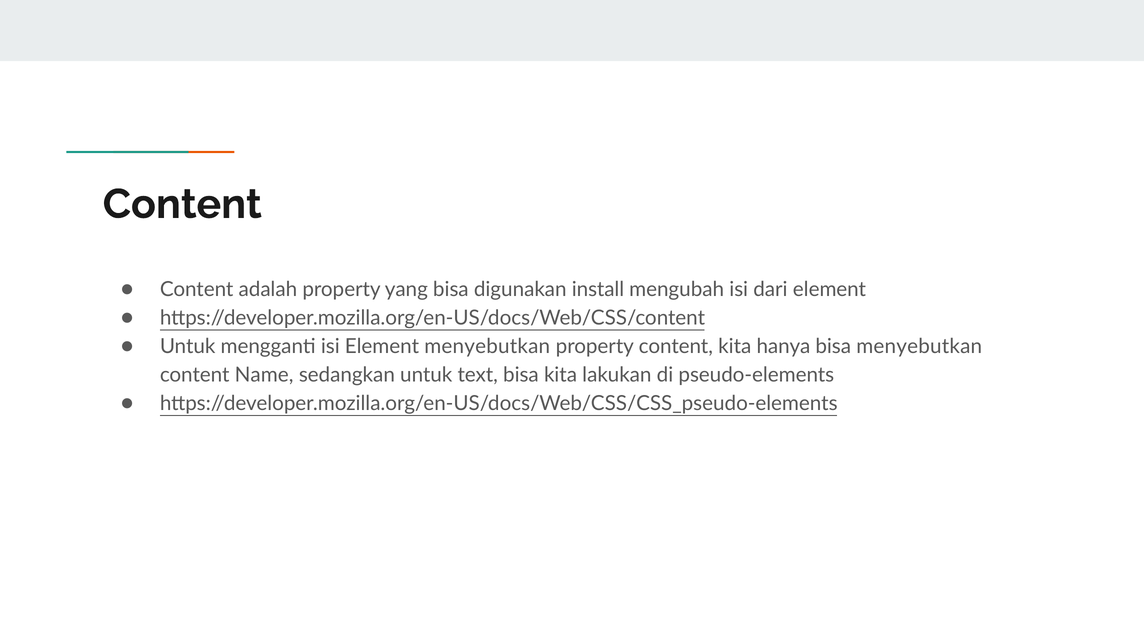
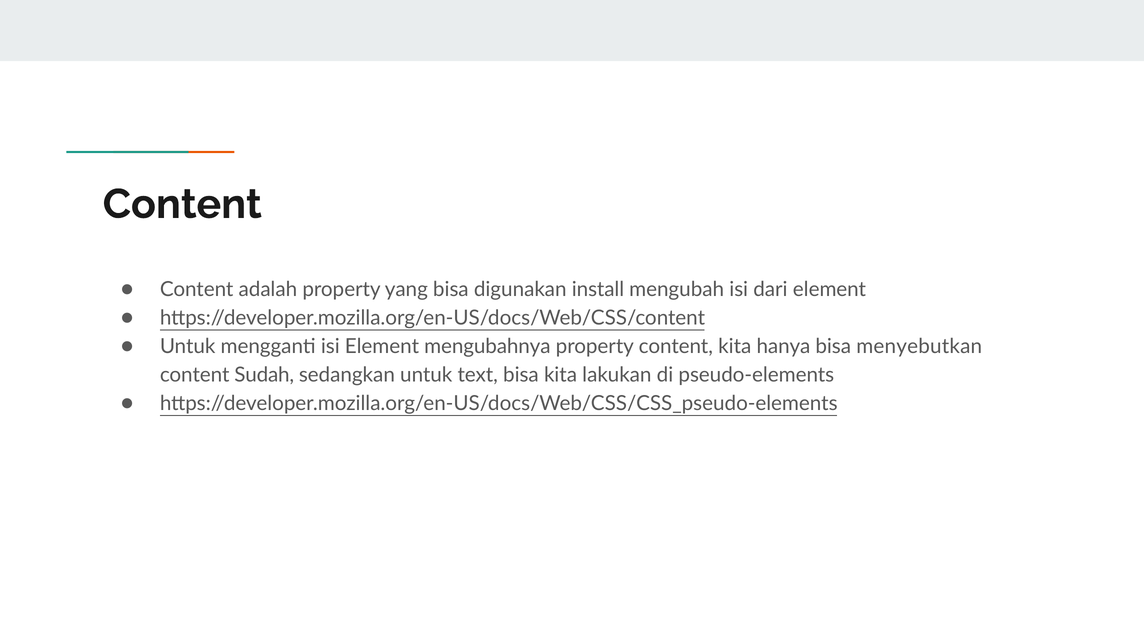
Element menyebutkan: menyebutkan -> mengubahnya (487, 346)
Name: Name -> Sudah (264, 375)
